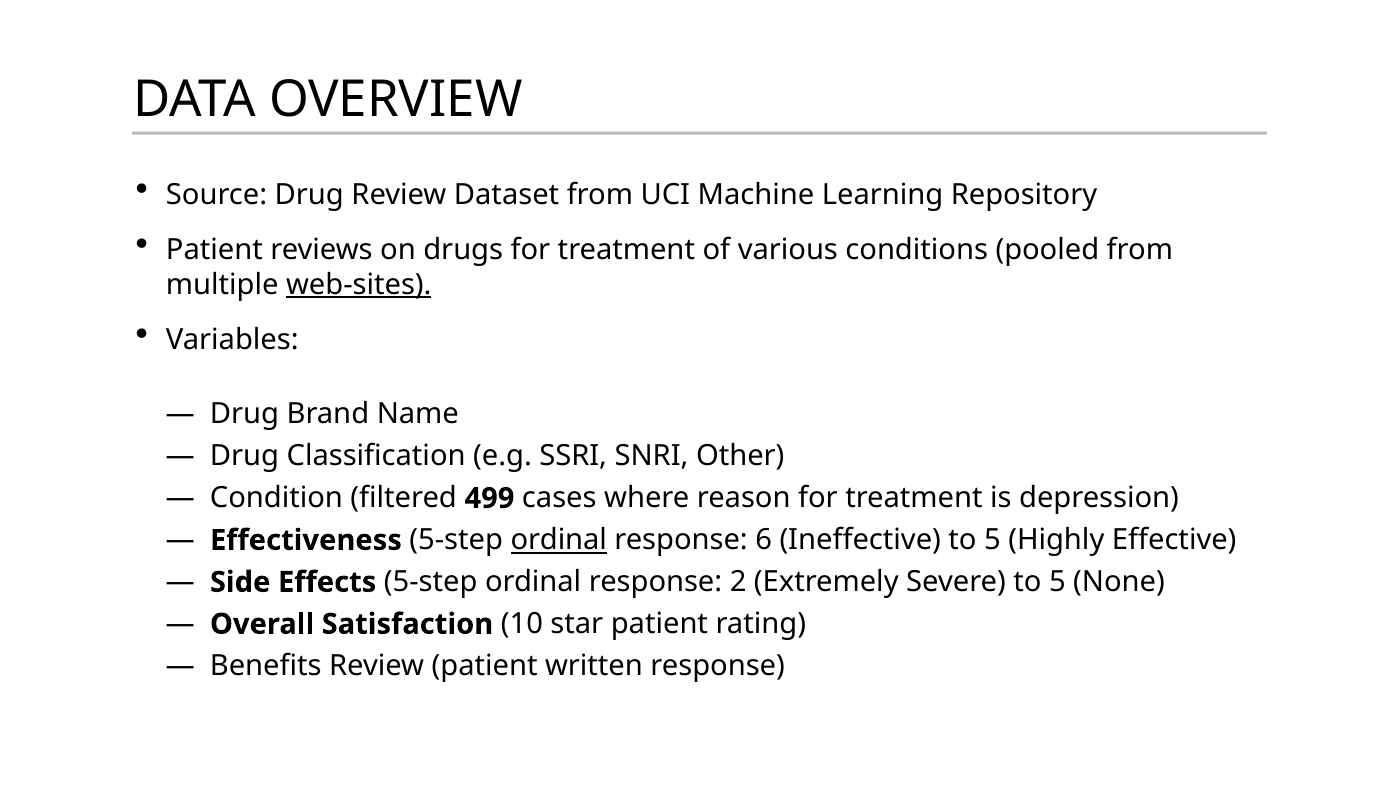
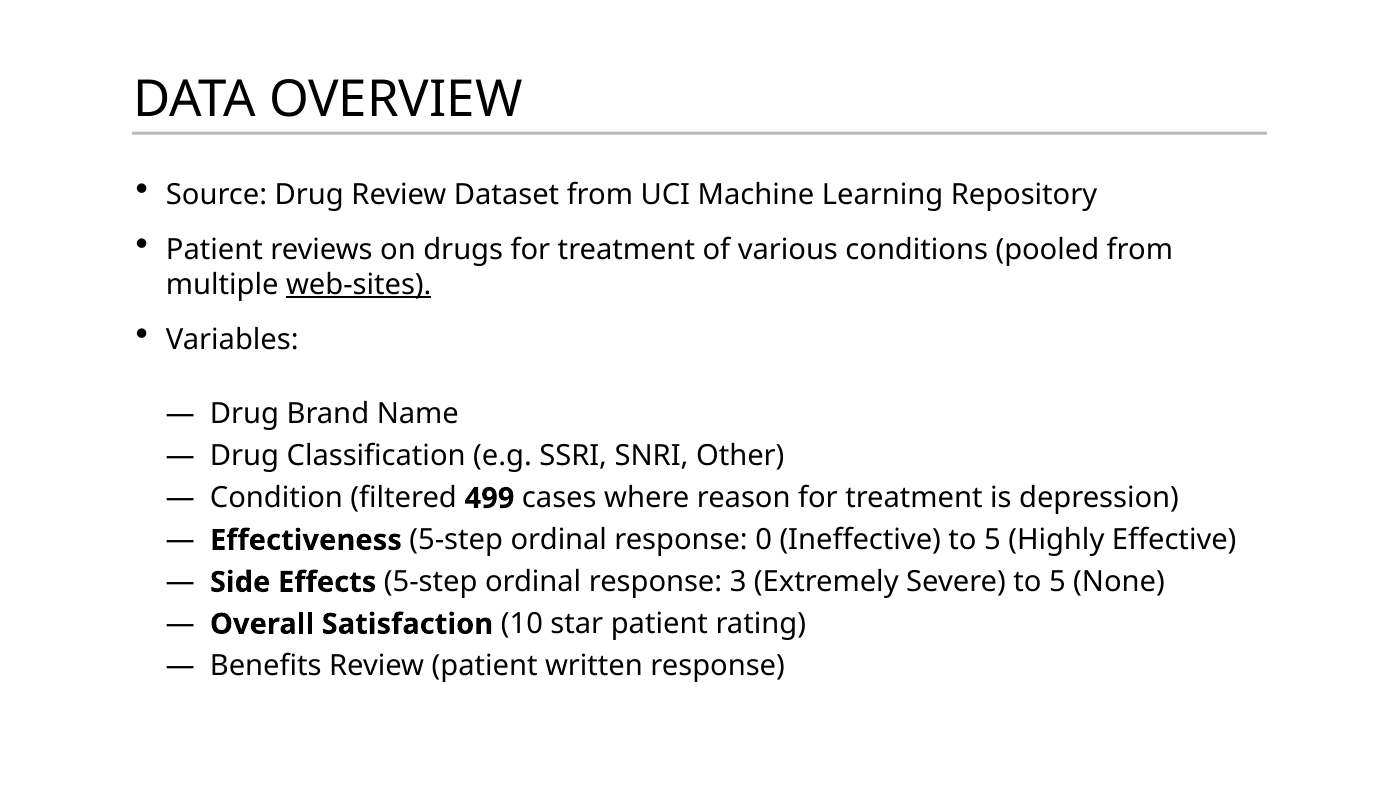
ordinal underline: present -> none (559, 540)
6: 6 -> 0 (764, 540)
2: 2 -> 3 (738, 582)
